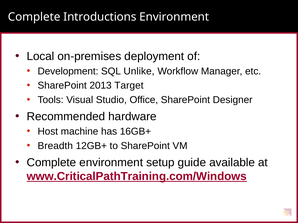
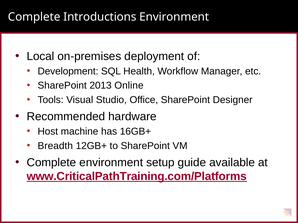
Unlike: Unlike -> Health (139, 71)
Target: Target -> Online (129, 86)
www.CriticalPathTraining.com/Windows: www.CriticalPathTraining.com/Windows -> www.CriticalPathTraining.com/Platforms (137, 177)
